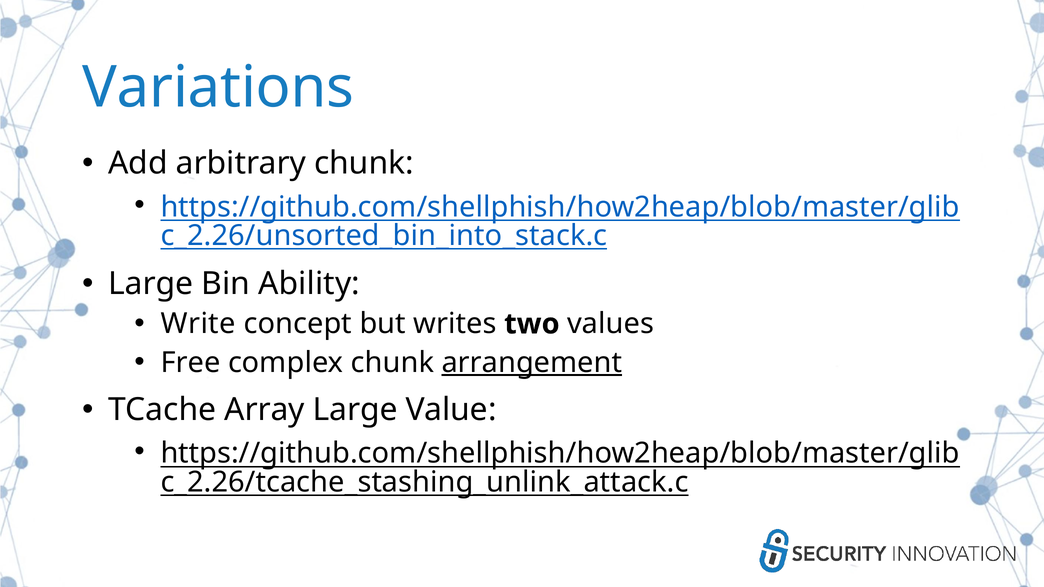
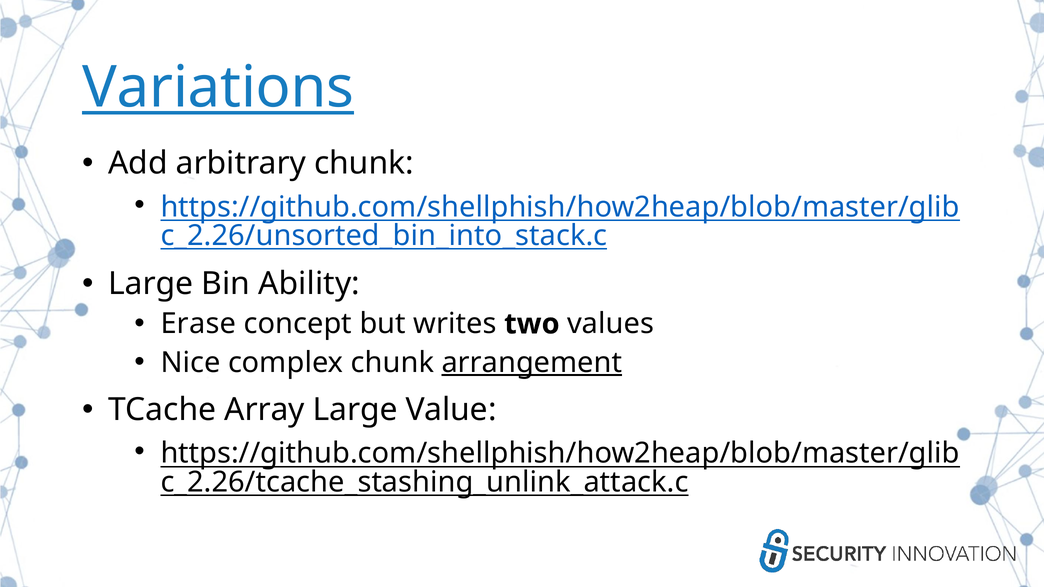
Variations underline: none -> present (218, 88)
Write: Write -> Erase (198, 324)
Free: Free -> Nice (190, 363)
